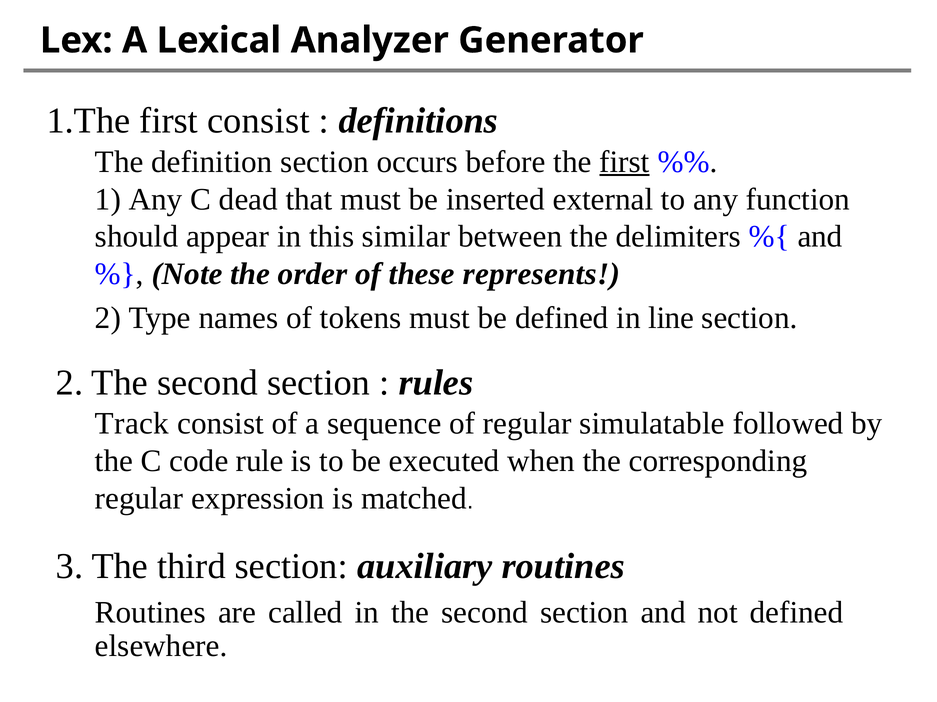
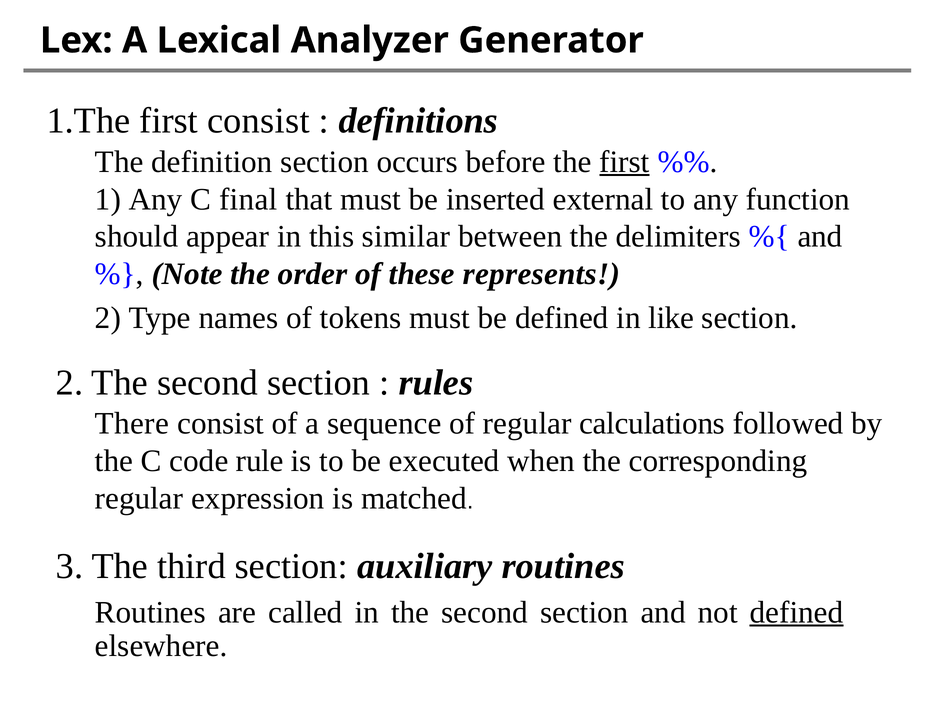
dead: dead -> final (248, 199)
line: line -> like (671, 318)
Track: Track -> There (132, 424)
simulatable: simulatable -> calculations (652, 424)
defined underline: none -> present (796, 613)
